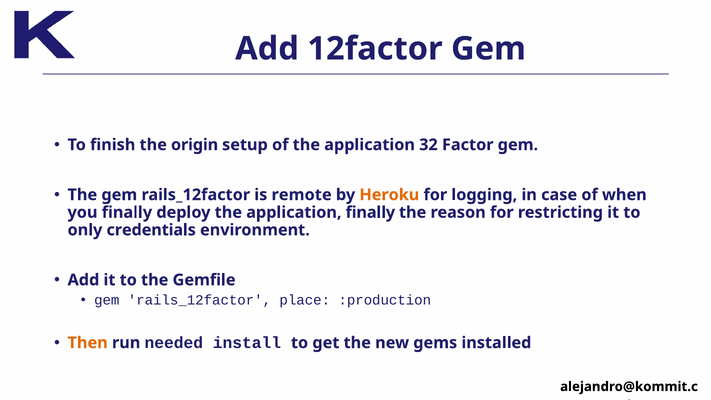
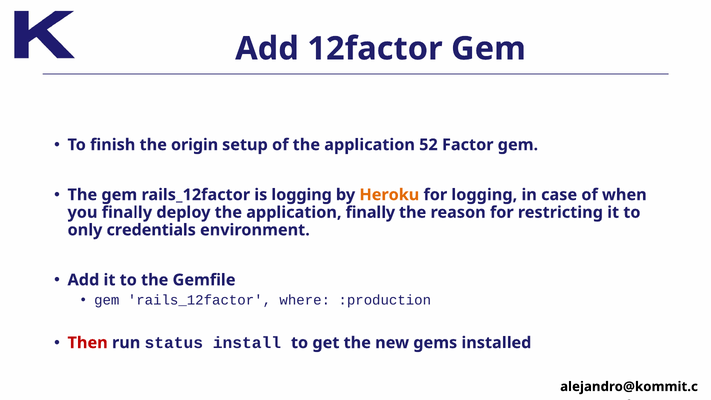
32: 32 -> 52 (428, 145)
is remote: remote -> logging (302, 195)
place: place -> where (305, 300)
Then colour: orange -> red (88, 343)
needed: needed -> status (174, 343)
